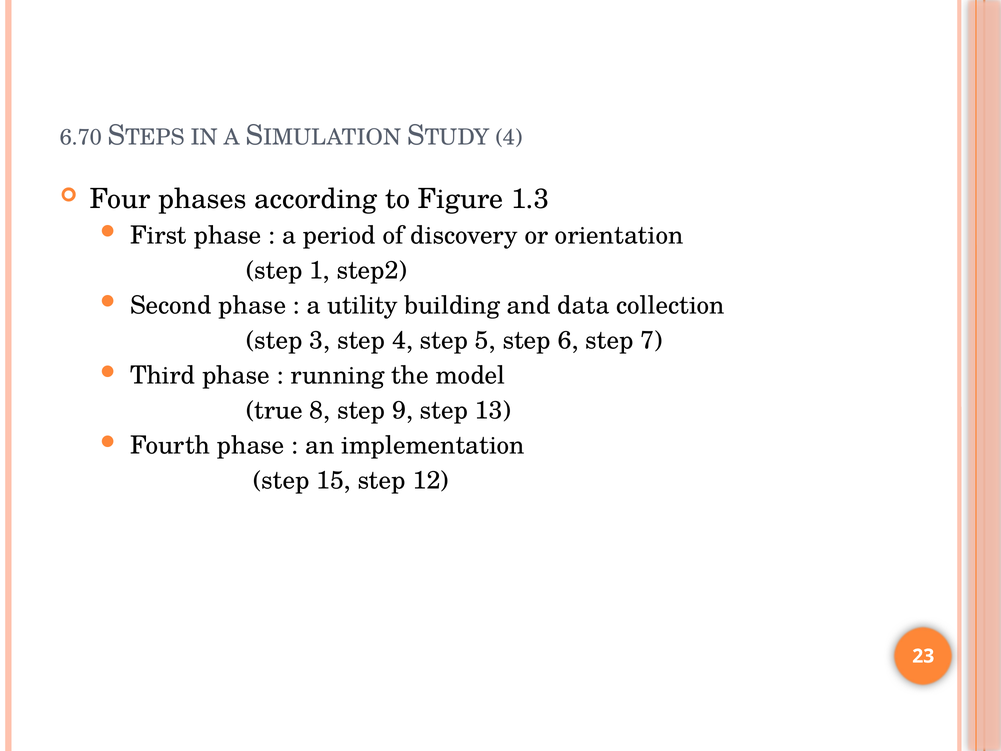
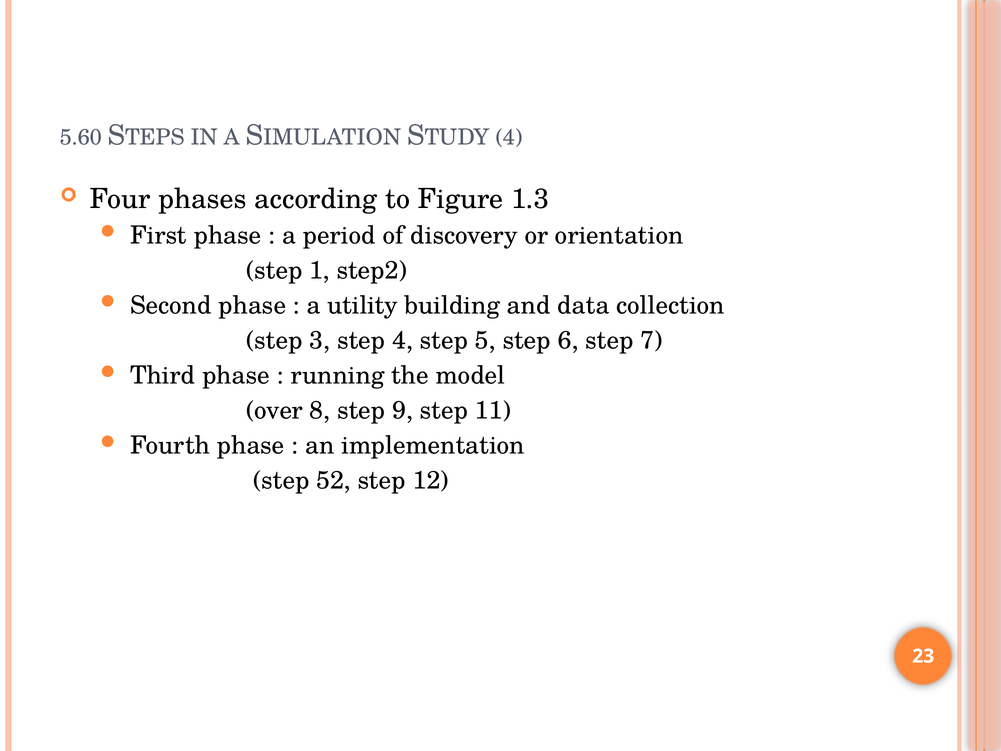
6.70: 6.70 -> 5.60 (81, 137)
true: true -> over (275, 411)
13: 13 -> 11 (493, 411)
15: 15 -> 52 (334, 481)
